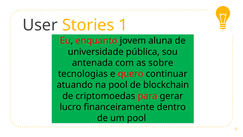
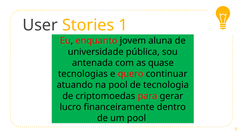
sobre: sobre -> quase (161, 63)
blockchain: blockchain -> tecnologia (166, 85)
